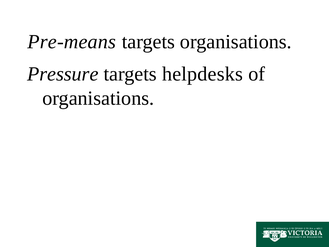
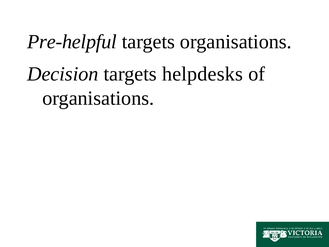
Pre-means: Pre-means -> Pre-helpful (72, 42)
Pressure: Pressure -> Decision (63, 74)
